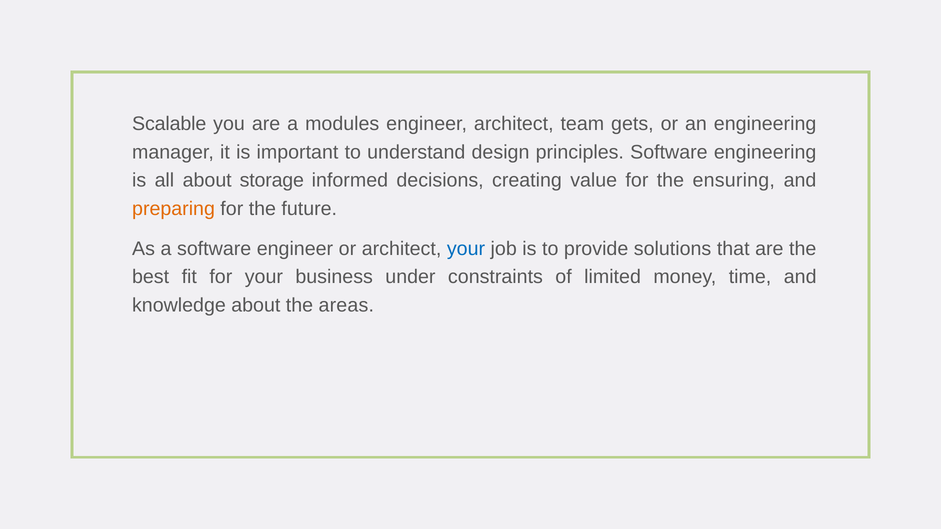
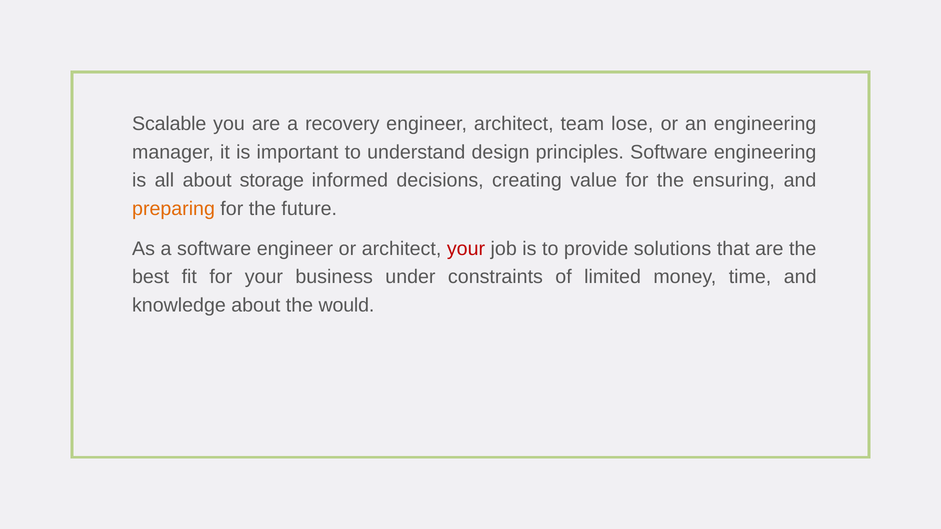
modules: modules -> recovery (342, 124)
gets: gets -> lose (632, 124)
your colour: blue -> red (466, 249)
areas: areas -> would (346, 305)
